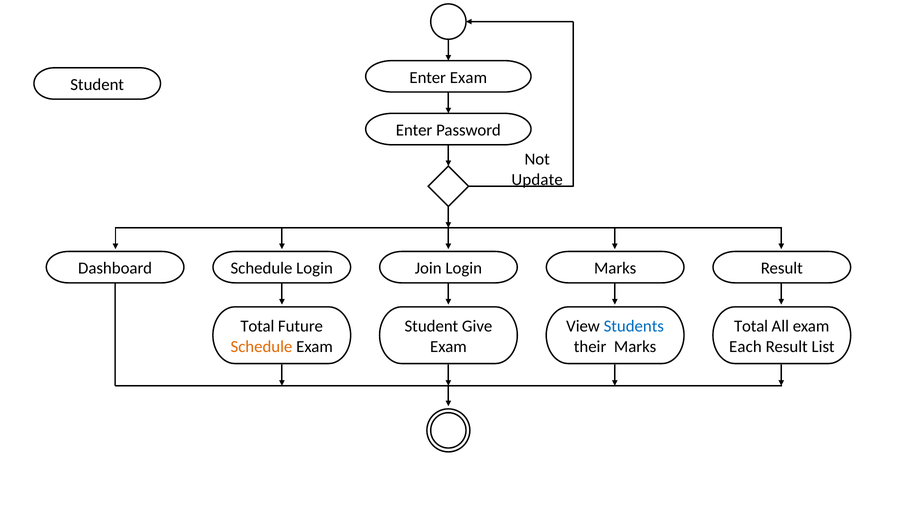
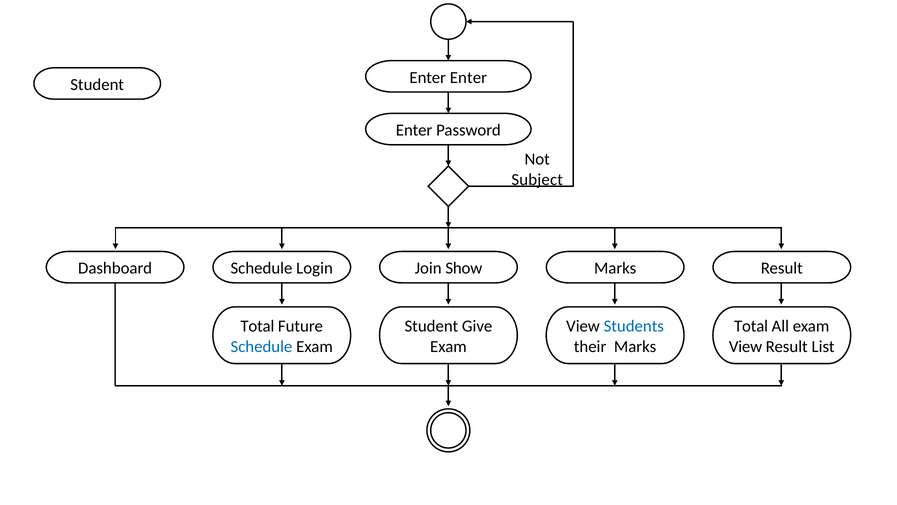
Exam: Exam -> Enter (468, 77)
Update: Update -> Subject (537, 179)
Join Login: Login -> Show (464, 268)
Schedule colour: orange -> blue (261, 346)
Each: Each -> View (746, 346)
